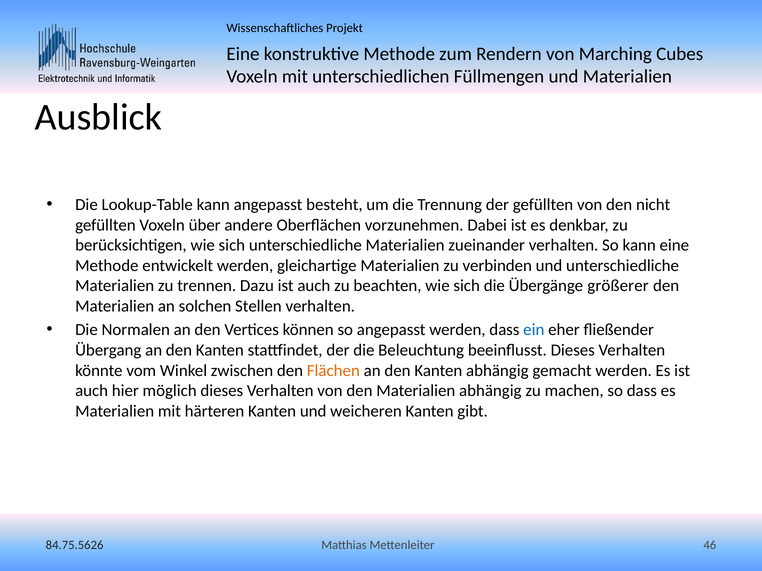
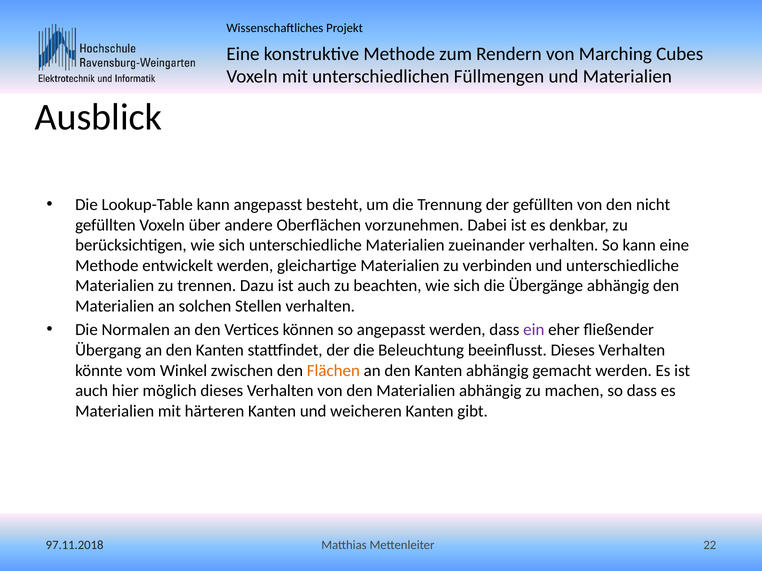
Übergänge größerer: größerer -> abhängig (618, 286)
ein colour: blue -> purple (534, 330)
46: 46 -> 22 (710, 546)
84.75.5626: 84.75.5626 -> 97.11.2018 (75, 546)
